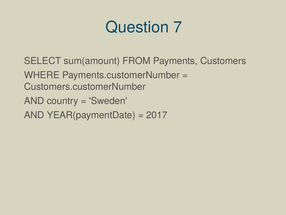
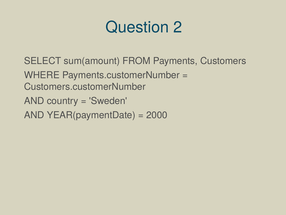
7: 7 -> 2 (178, 27)
2017: 2017 -> 2000 (157, 115)
